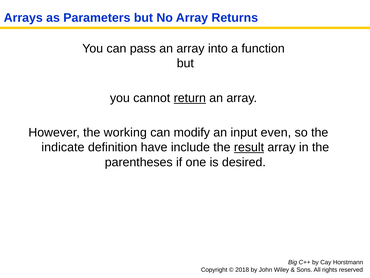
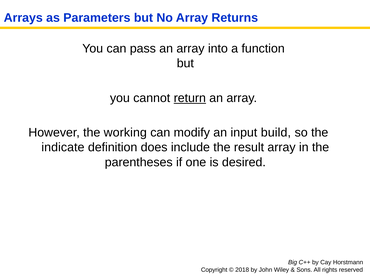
even: even -> build (276, 132)
have: have -> does (154, 147)
result underline: present -> none (249, 147)
